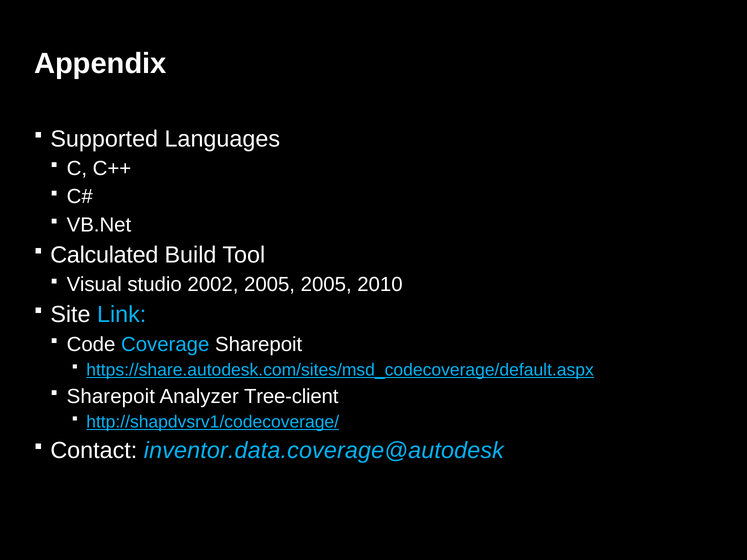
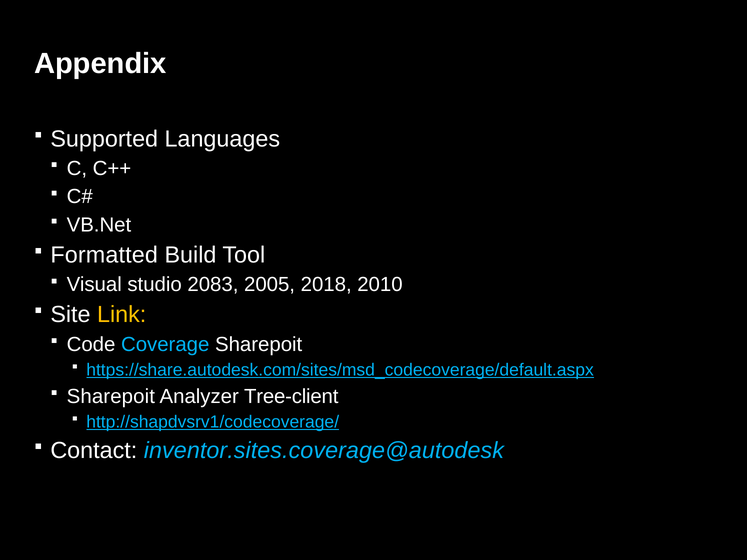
Calculated: Calculated -> Formatted (104, 255)
2002: 2002 -> 2083 (213, 285)
2005 2005: 2005 -> 2018 (326, 285)
Link colour: light blue -> yellow (122, 315)
inventor.data.coverage@autodesk: inventor.data.coverage@autodesk -> inventor.sites.coverage@autodesk (324, 451)
